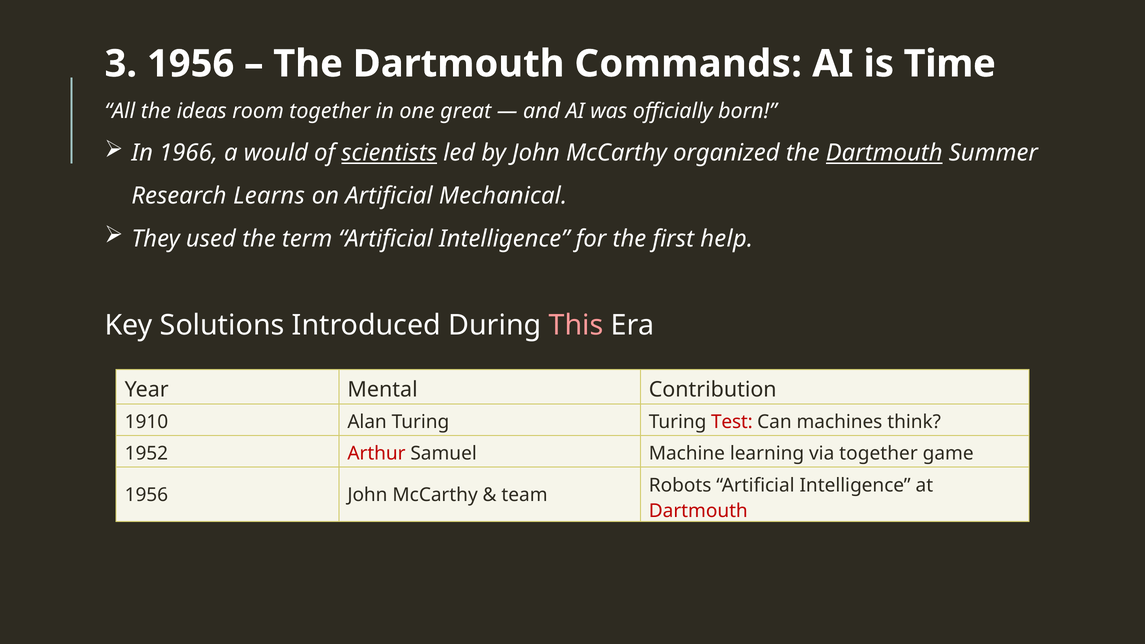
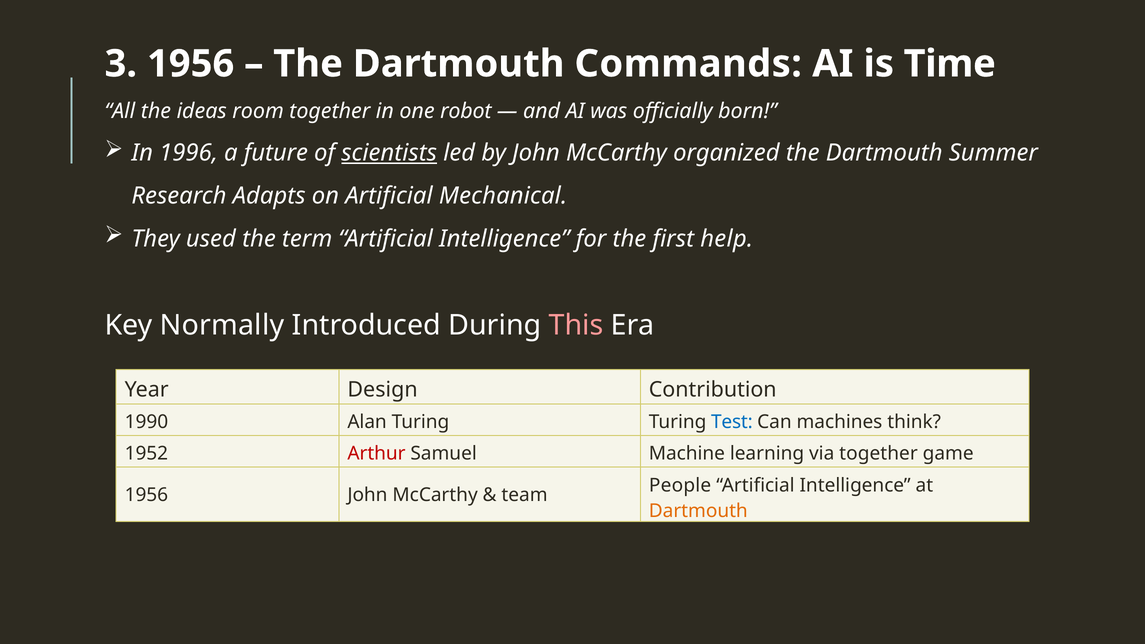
great: great -> robot (466, 111)
1966: 1966 -> 1996 (189, 153)
would: would -> future (276, 153)
Dartmouth underline: present -> none (884, 153)
Learns: Learns -> Adapts (269, 196)
Solutions: Solutions -> Normally (222, 325)
Mental: Mental -> Design (383, 390)
1910: 1910 -> 1990 (146, 422)
Test colour: red -> blue (732, 422)
Robots: Robots -> People (680, 485)
Dartmouth colour: red -> orange (698, 511)
